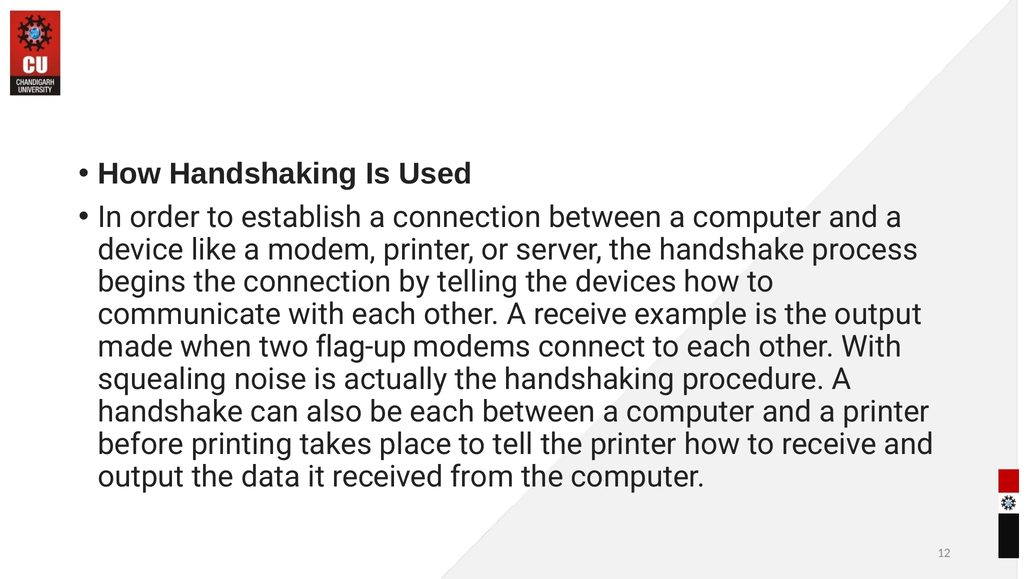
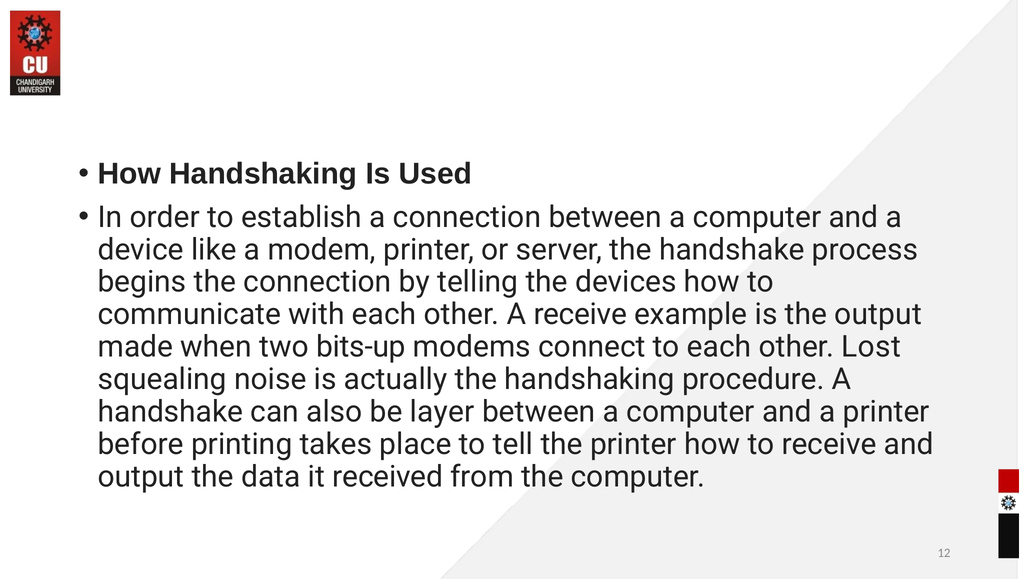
flag-up: flag-up -> bits-up (361, 347)
other With: With -> Lost (871, 347)
be each: each -> layer (442, 412)
